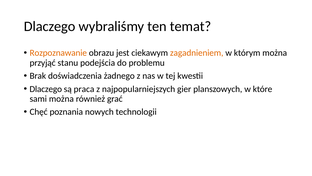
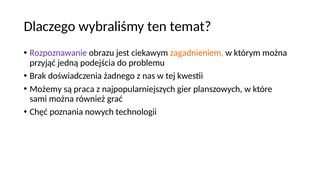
Rozpoznawanie colour: orange -> purple (58, 53)
stanu: stanu -> jedną (68, 63)
Dlaczego: Dlaczego -> Możemy (46, 89)
